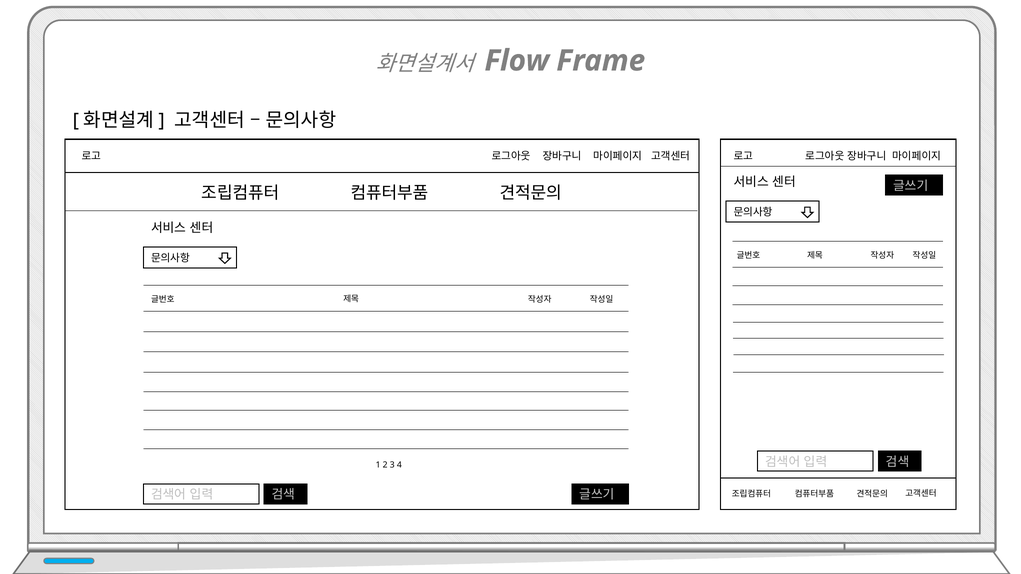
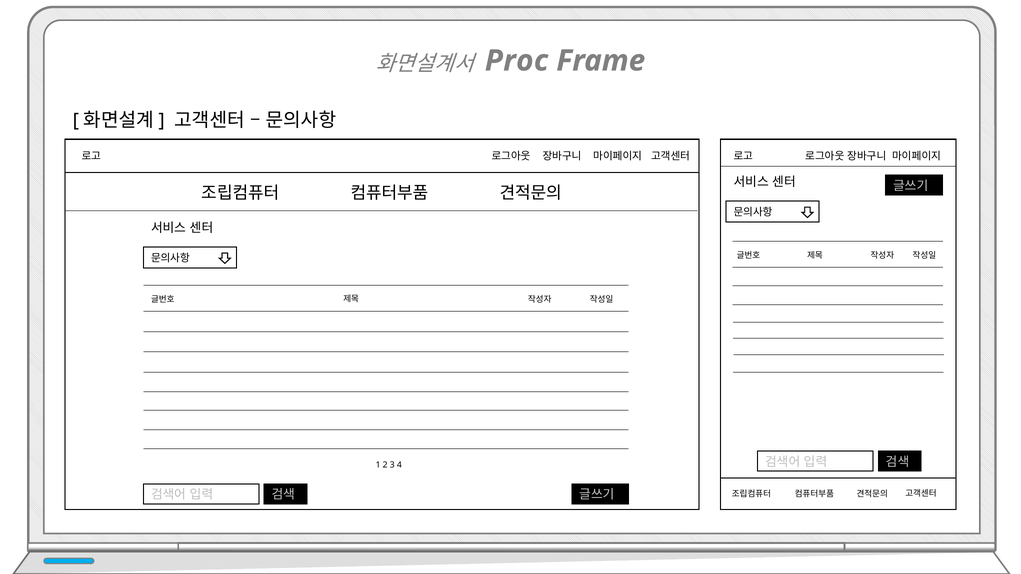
Flow: Flow -> Proc (517, 61)
